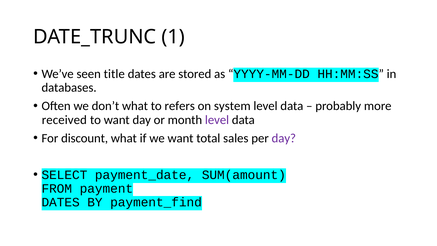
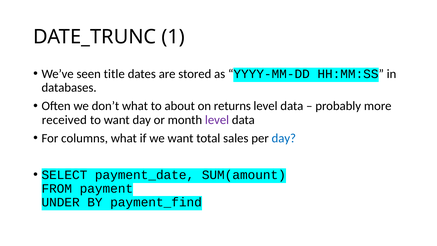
refers: refers -> about (180, 106)
system: system -> returns (232, 106)
discount: discount -> columns (85, 138)
day colour: purple -> blue (284, 138)
DATES: DATES -> UNDER (61, 202)
